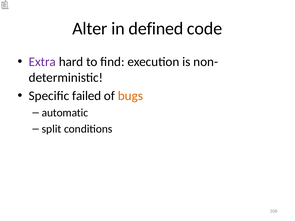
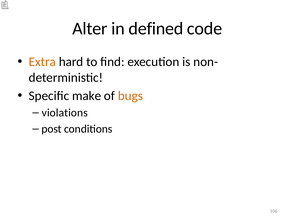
Extra colour: purple -> orange (42, 62)
failed: failed -> make (87, 96)
automatic: automatic -> violations (65, 113)
split: split -> post (52, 129)
